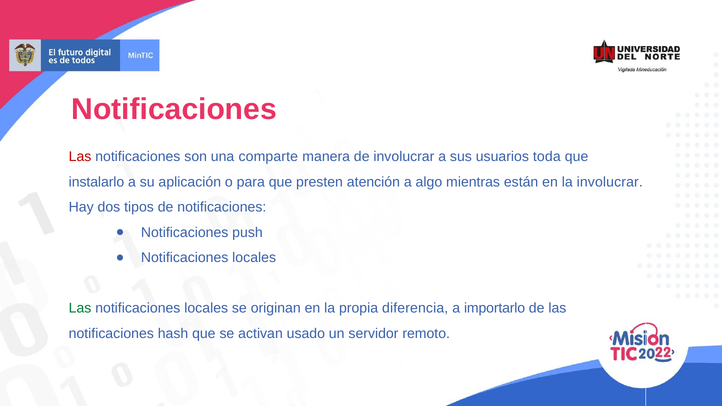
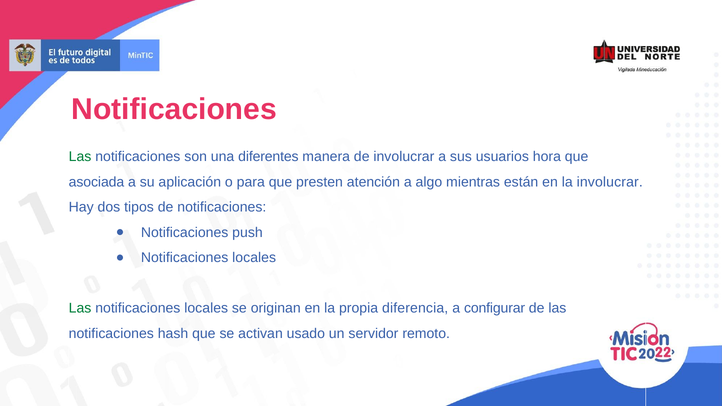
Las colour: red -> green (80, 157)
comparte: comparte -> diferentes (268, 157)
toda: toda -> hora (547, 157)
instalarlo: instalarlo -> asociada (96, 182)
importarlo: importarlo -> configurar (495, 308)
